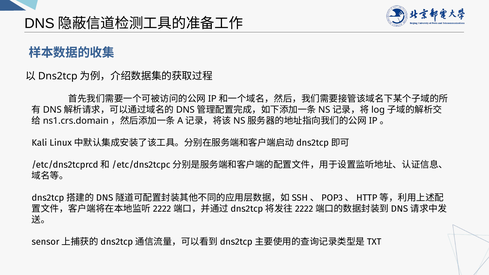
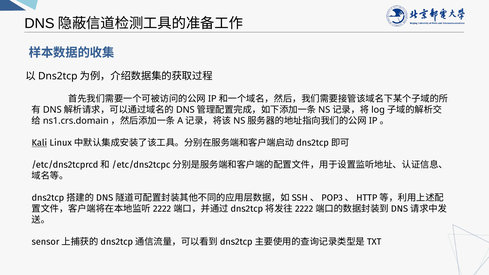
Kali underline: none -> present (39, 143)
